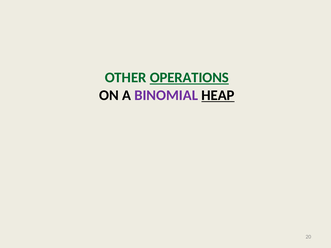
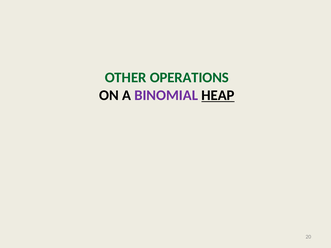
OPERATIONS underline: present -> none (189, 78)
